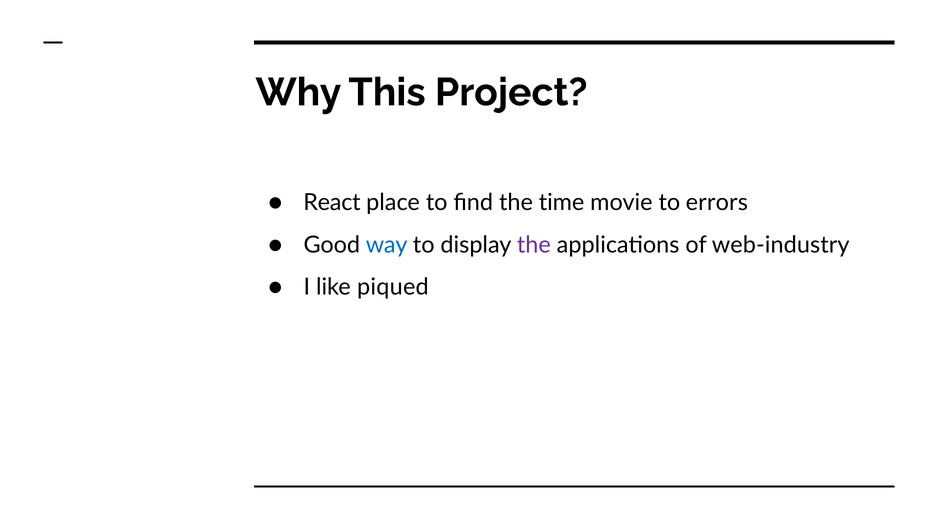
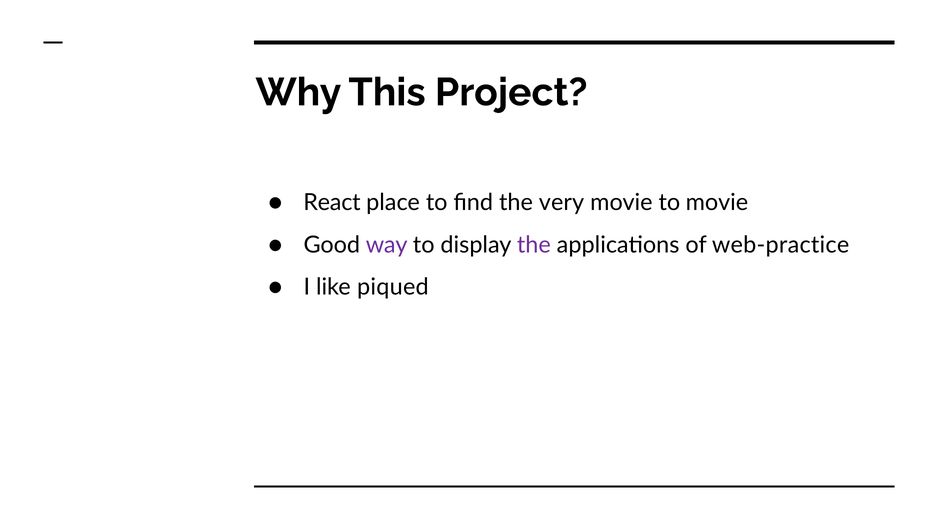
time: time -> very (561, 203)
to errors: errors -> movie (717, 203)
way colour: blue -> purple (387, 245)
web-industry: web-industry -> web-practice (781, 245)
